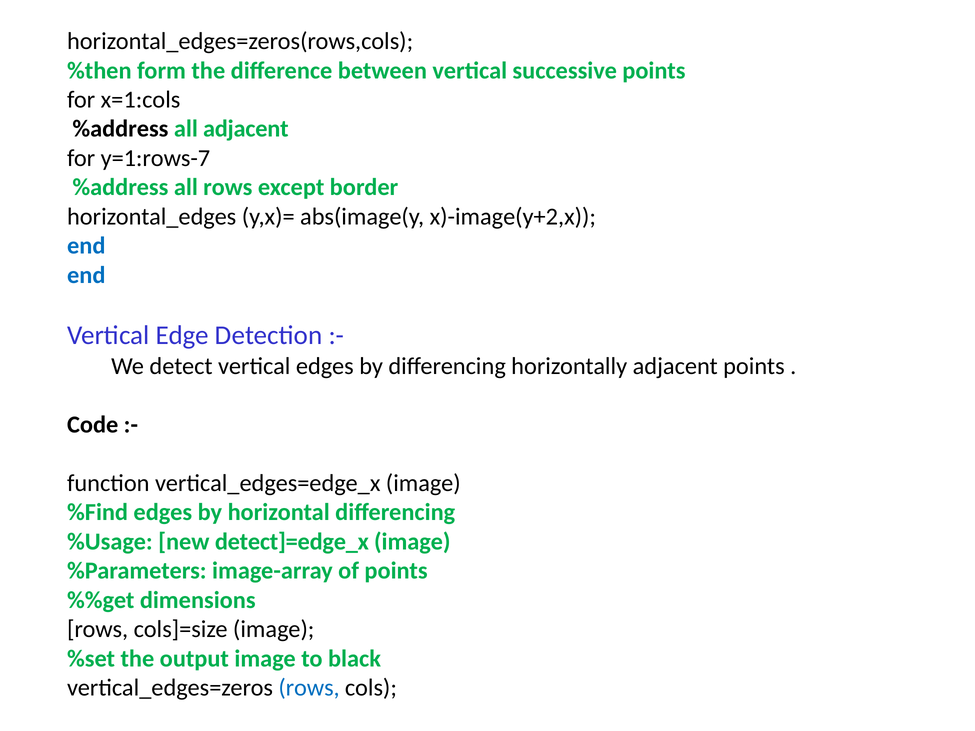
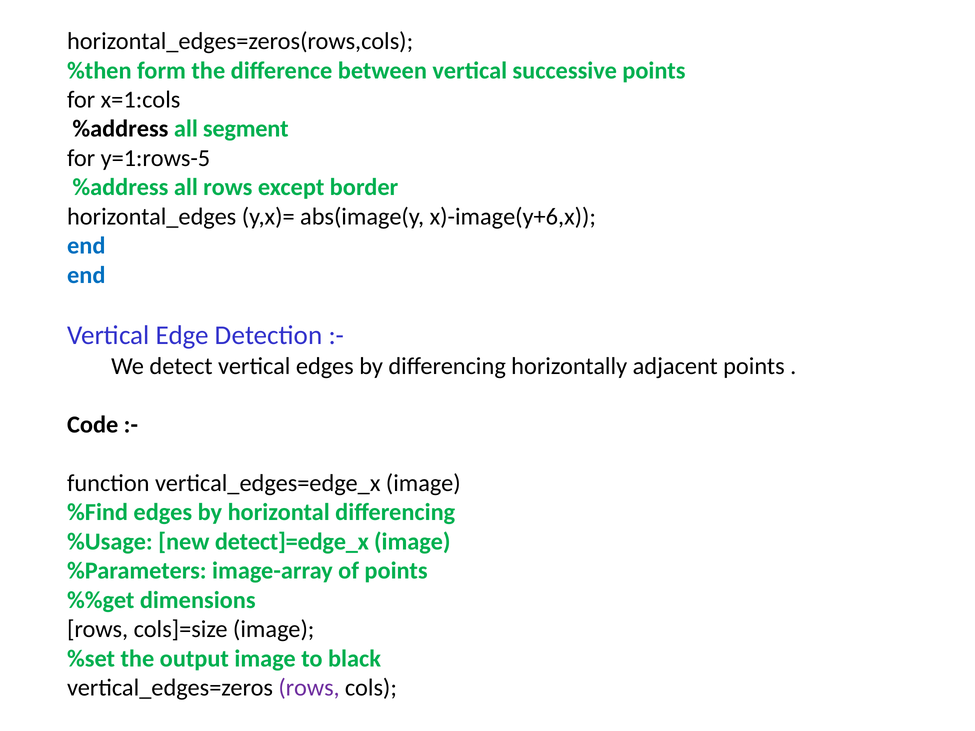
all adjacent: adjacent -> segment (246, 129)
y=1:rows-7: y=1:rows-7 -> y=1:rows-5 (155, 158)
x)-image(y+2,x: x)-image(y+2,x -> x)-image(y+6,x (513, 217)
rows colour: blue -> purple (309, 688)
